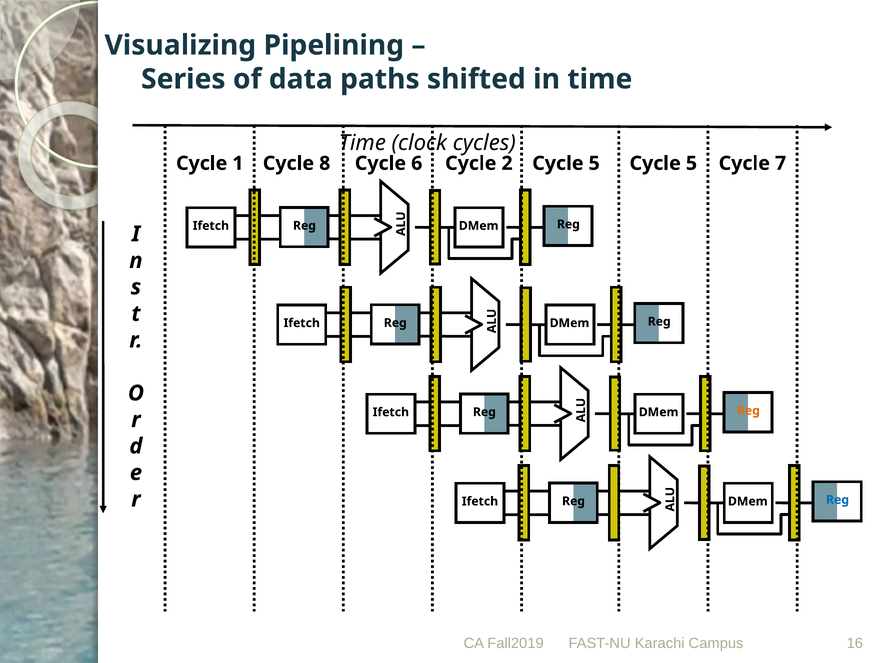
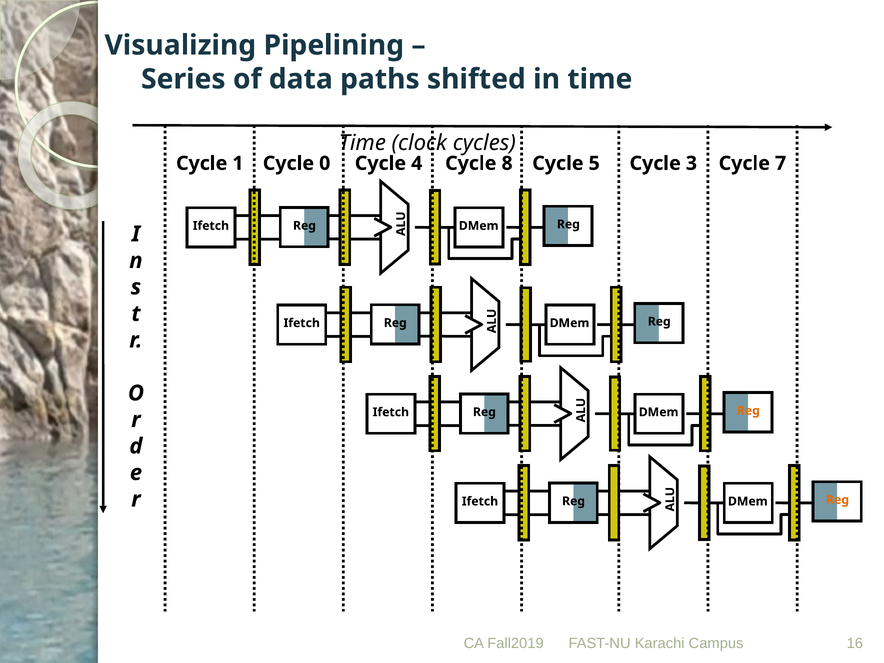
8: 8 -> 0 (325, 163)
6: 6 -> 4 (417, 163)
2: 2 -> 8 (507, 163)
5: 5 -> 3 (691, 163)
Reg colour: blue -> orange (838, 500)
